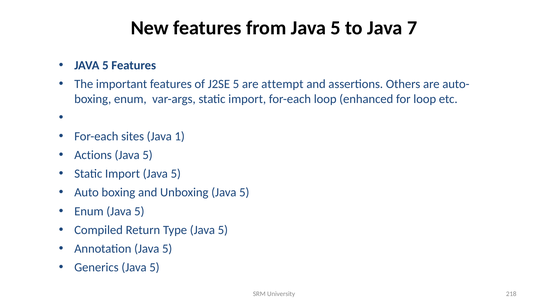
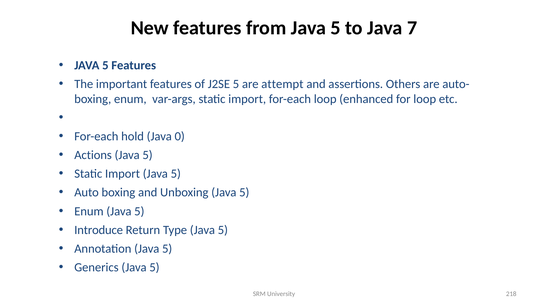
sites: sites -> hold (133, 137)
1: 1 -> 0 (180, 137)
Compiled: Compiled -> Introduce (99, 230)
